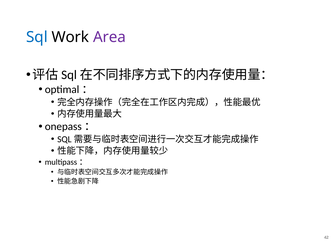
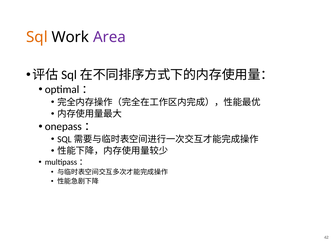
Sql colour: blue -> orange (37, 37)
